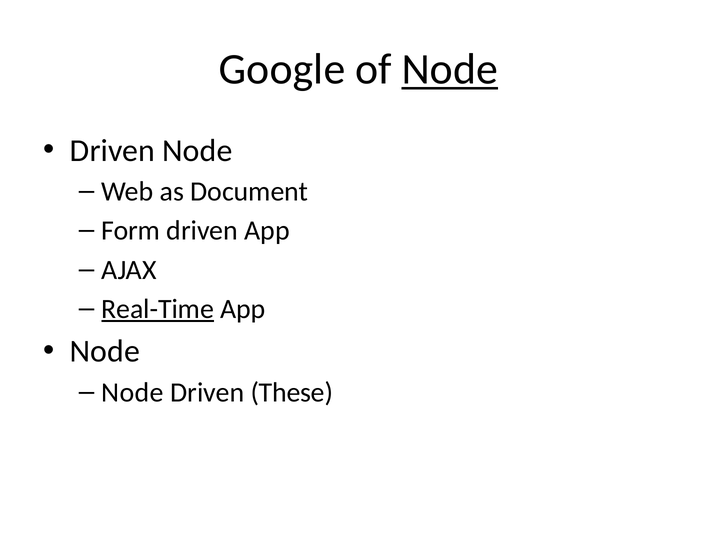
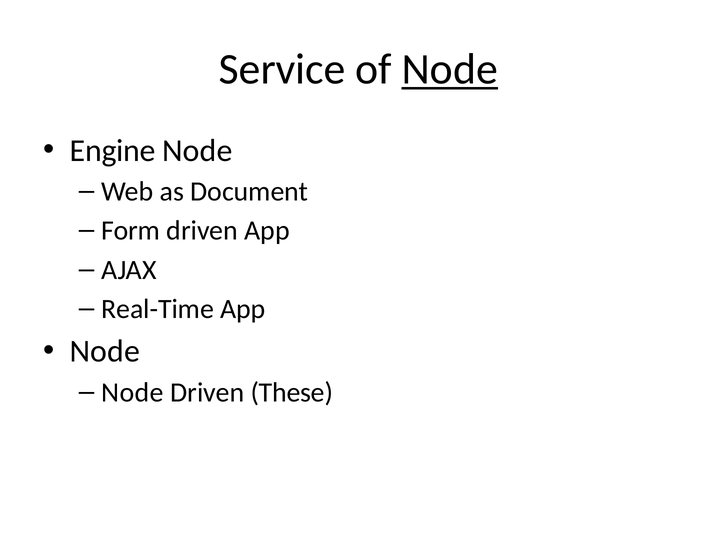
Google: Google -> Service (282, 69)
Driven: Driven -> Engine (113, 150)
Real-Time underline: present -> none (158, 309)
